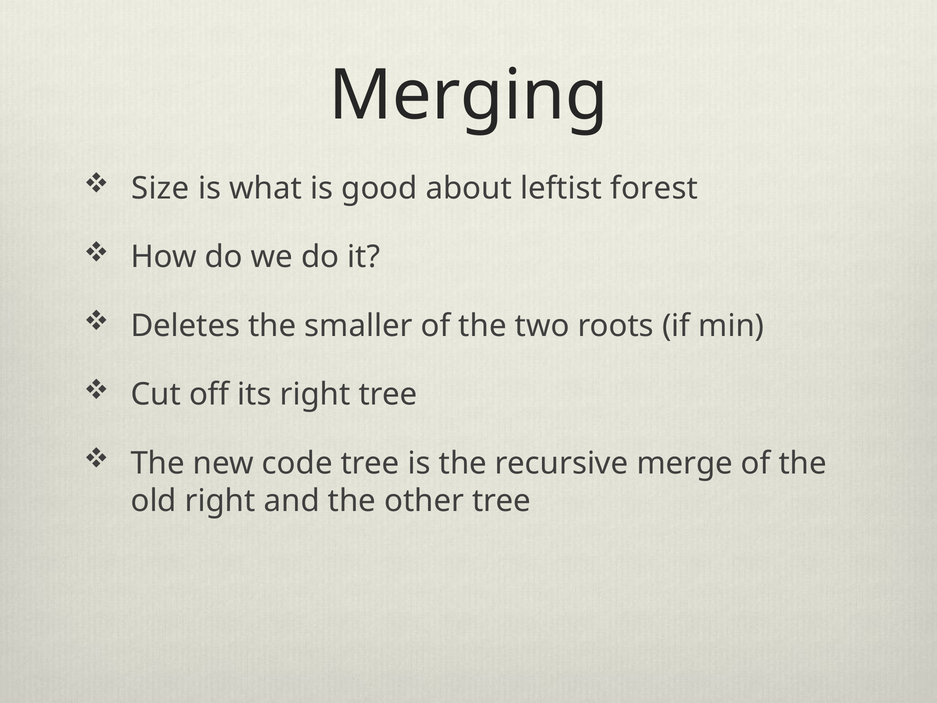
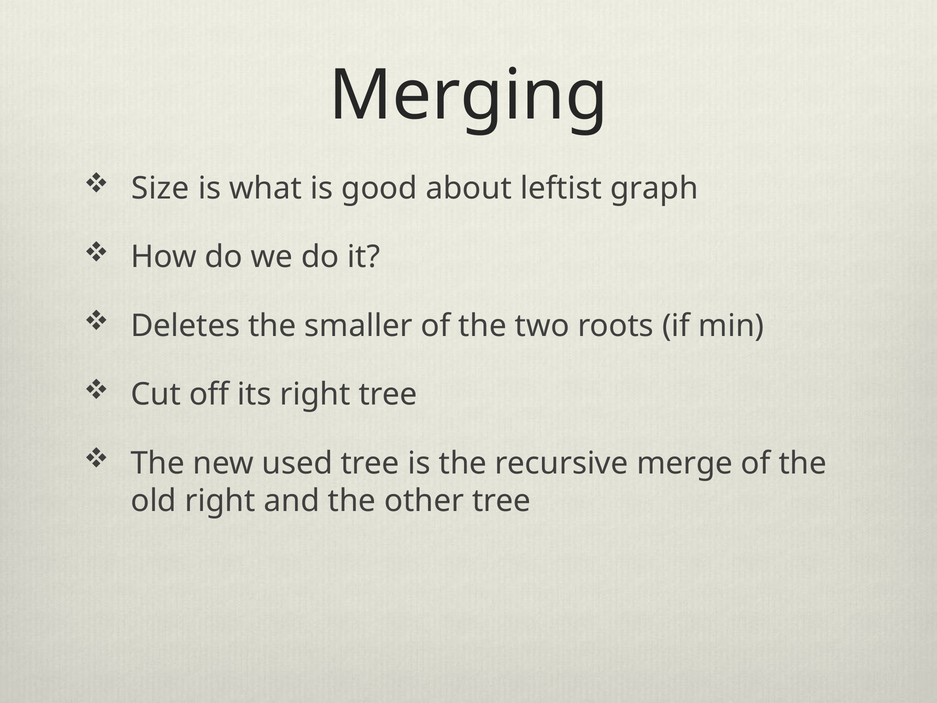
forest: forest -> graph (654, 188)
code: code -> used (297, 463)
